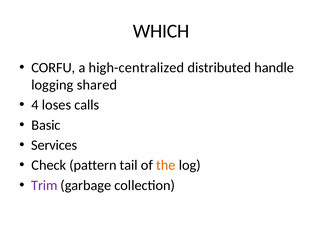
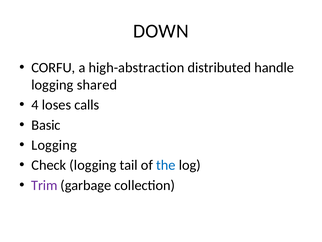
WHICH: WHICH -> DOWN (161, 31)
high-centralized: high-centralized -> high-abstraction (136, 68)
Services: Services -> Logging (54, 145)
Check pattern: pattern -> logging (93, 165)
the colour: orange -> blue (166, 165)
